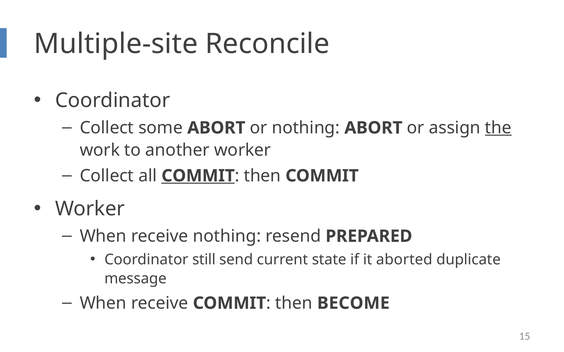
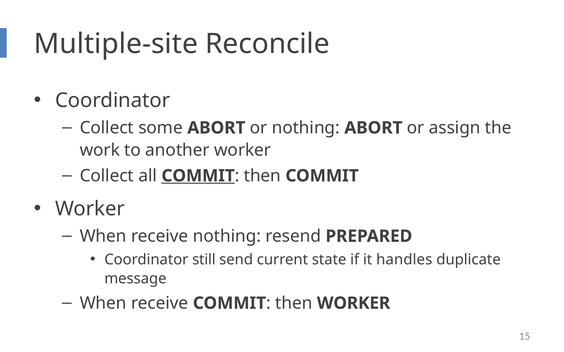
the underline: present -> none (498, 128)
aborted: aborted -> handles (404, 260)
then BECOME: BECOME -> WORKER (354, 304)
